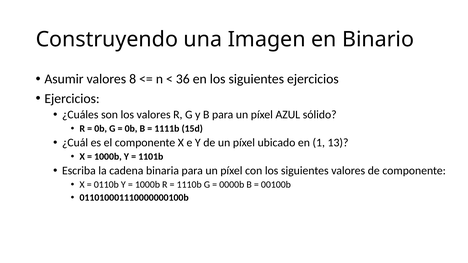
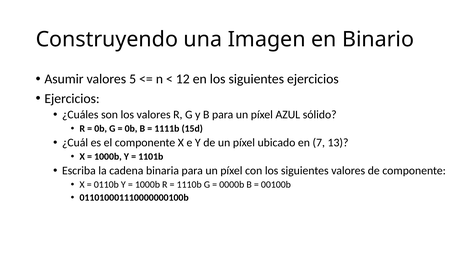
8: 8 -> 5 (133, 79)
36: 36 -> 12 (183, 79)
1: 1 -> 7 (319, 143)
